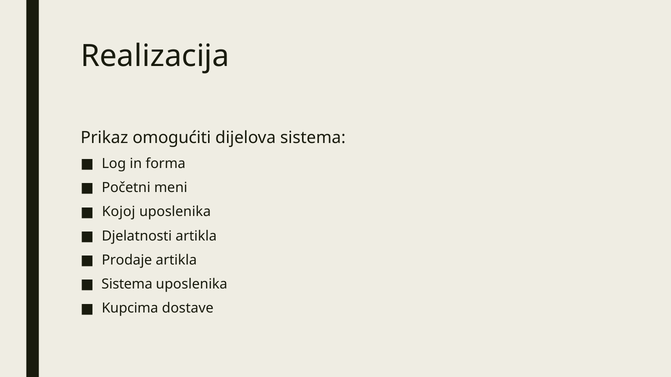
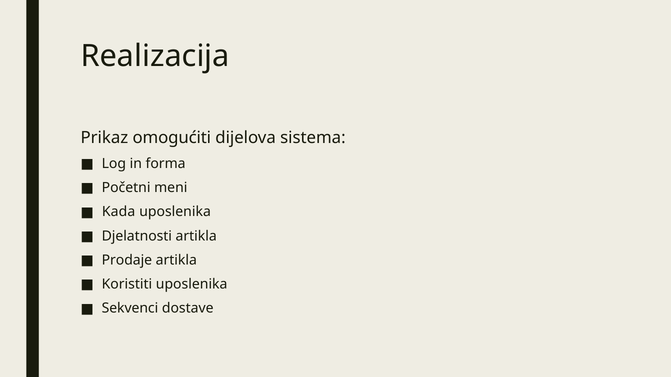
Kojoj: Kojoj -> Kada (119, 212)
Sistema: Sistema -> Koristiti (127, 285)
Kupcima: Kupcima -> Sekvenci (130, 309)
